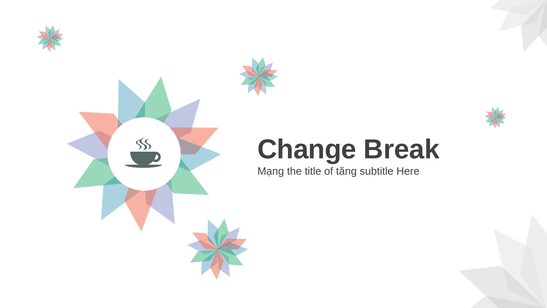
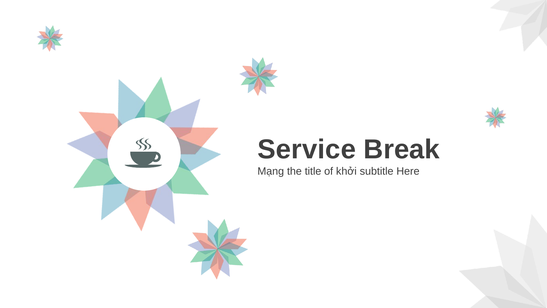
Change: Change -> Service (307, 149)
tăng: tăng -> khởi (346, 171)
